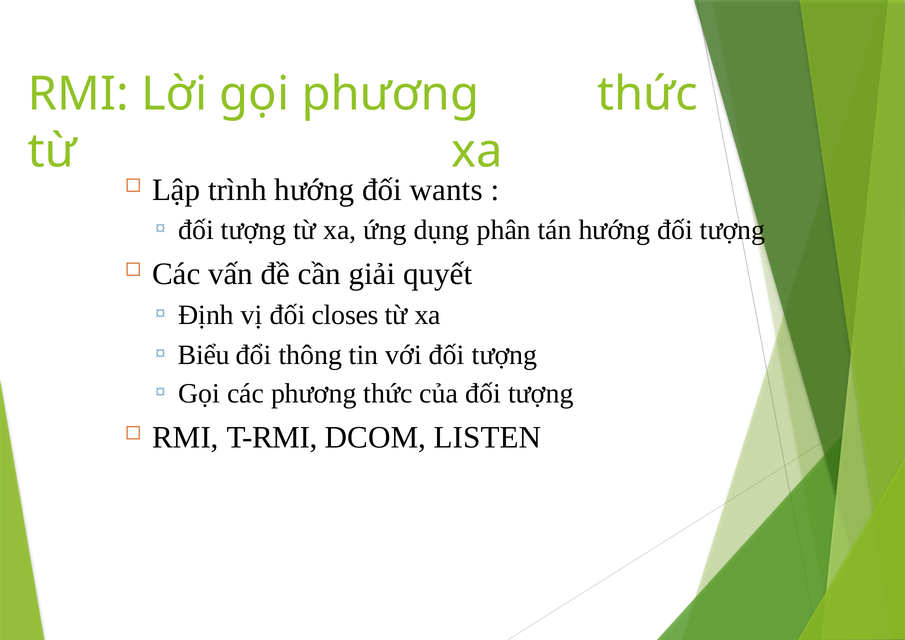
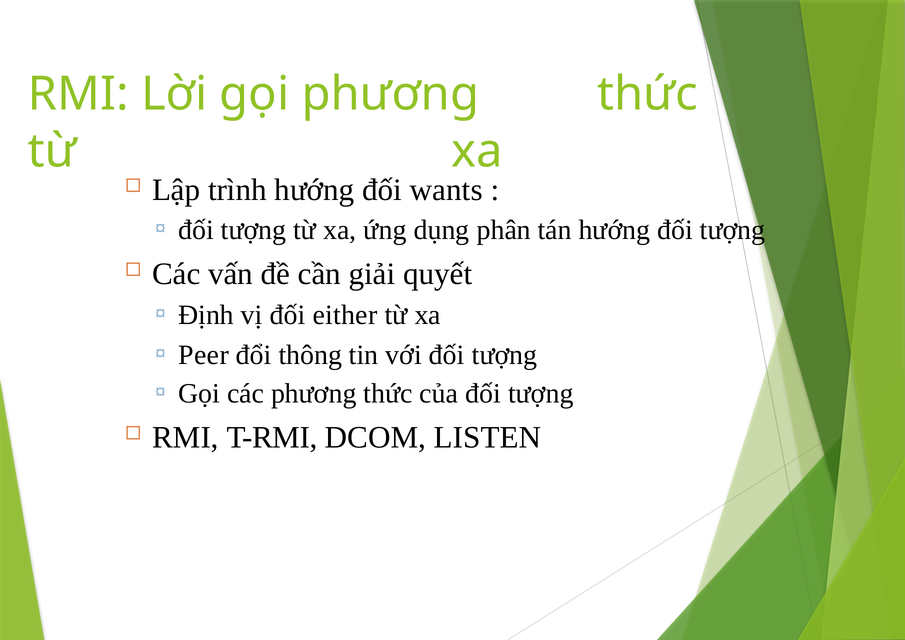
closes: closes -> either (345, 315)
Biểu: Biểu -> Peer (204, 355)
